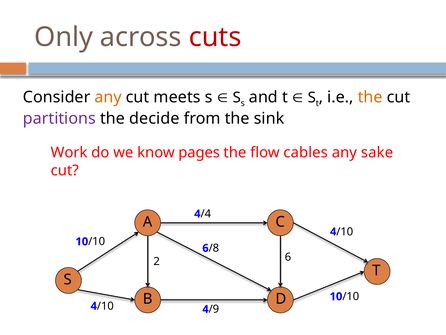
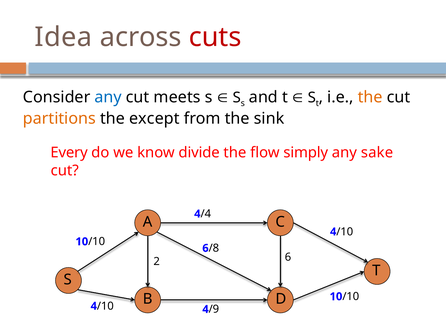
Only: Only -> Idea (63, 37)
any colour: orange -> blue (108, 97)
partitions colour: purple -> orange (59, 118)
decide: decide -> except (154, 118)
Work: Work -> Every (69, 152)
pages: pages -> divide (199, 152)
cables: cables -> simply (306, 152)
